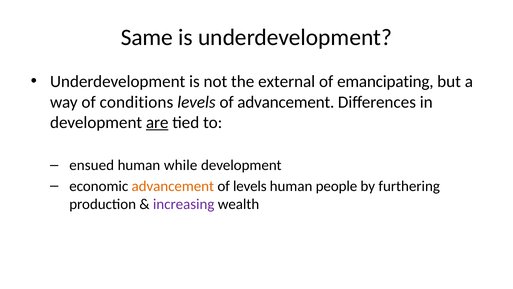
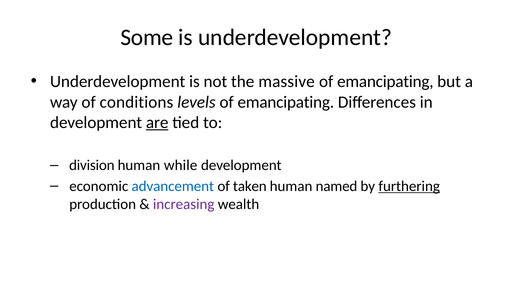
Same: Same -> Some (147, 37)
external: external -> massive (287, 81)
levels of advancement: advancement -> emancipating (286, 102)
ensued: ensued -> division (92, 165)
advancement colour: orange -> blue (173, 186)
of levels: levels -> taken (250, 186)
people: people -> named (336, 186)
furthering underline: none -> present (409, 186)
